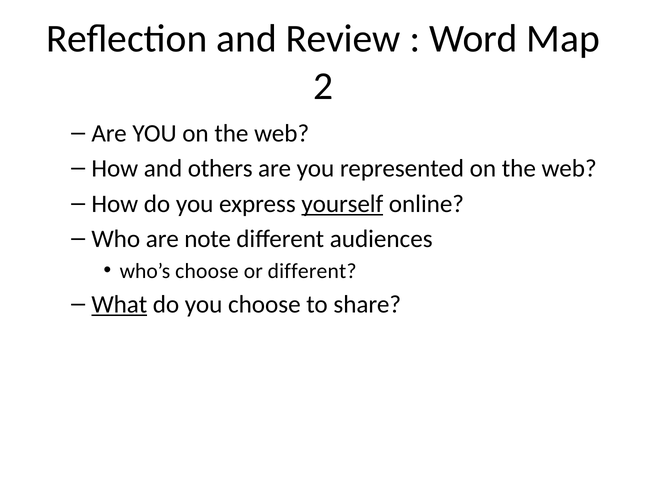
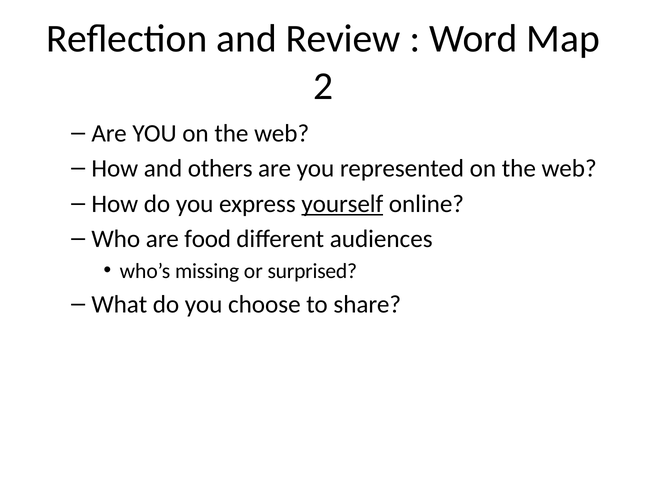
note: note -> food (208, 239)
who’s choose: choose -> missing (207, 271)
or different: different -> surprised (312, 271)
What underline: present -> none (119, 305)
